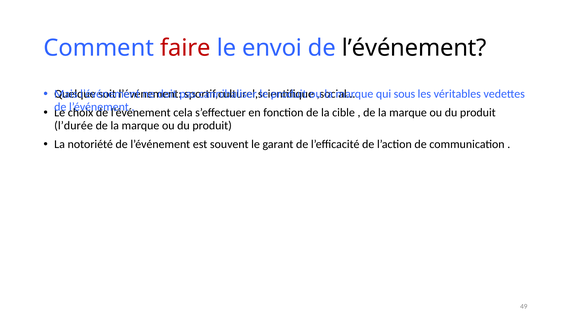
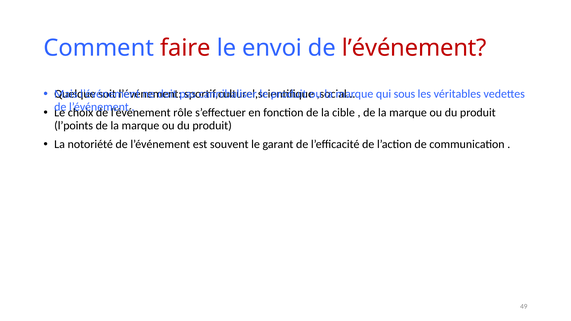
l’événement colour: black -> red (414, 48)
cela: cela -> rôle (183, 113)
l’durée: l’durée -> l’points (74, 126)
